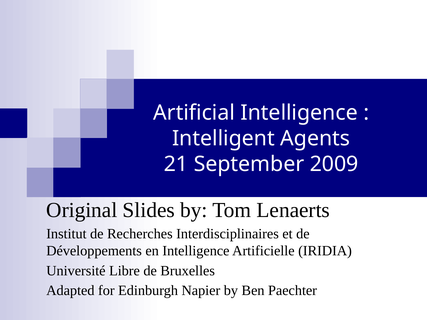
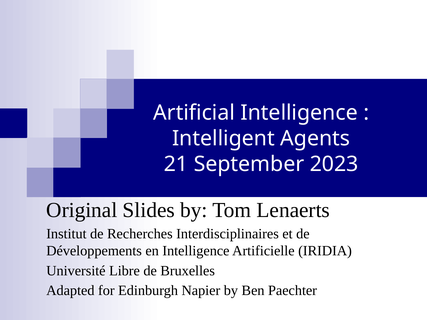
2009: 2009 -> 2023 (334, 164)
